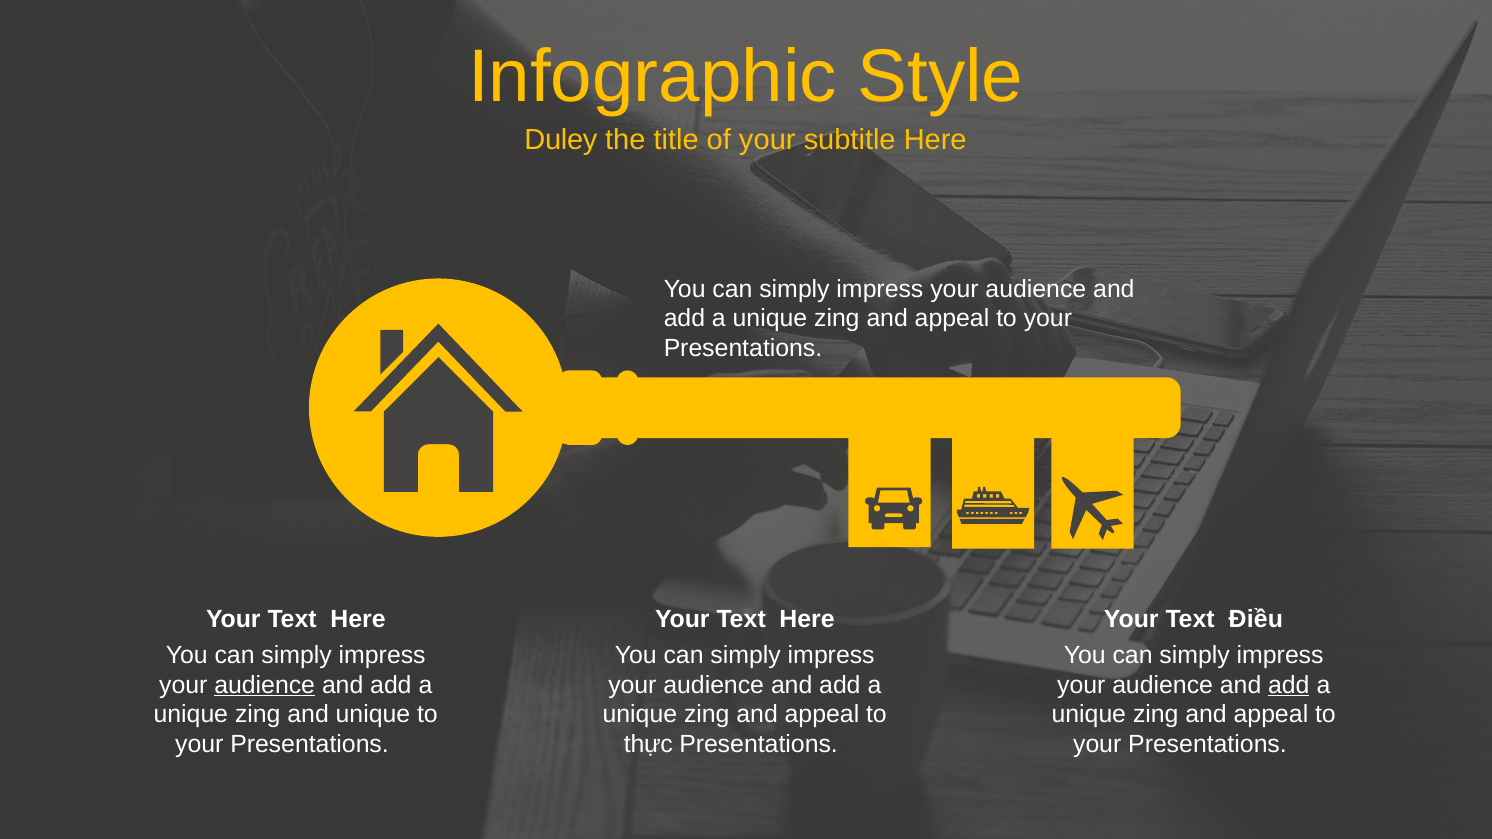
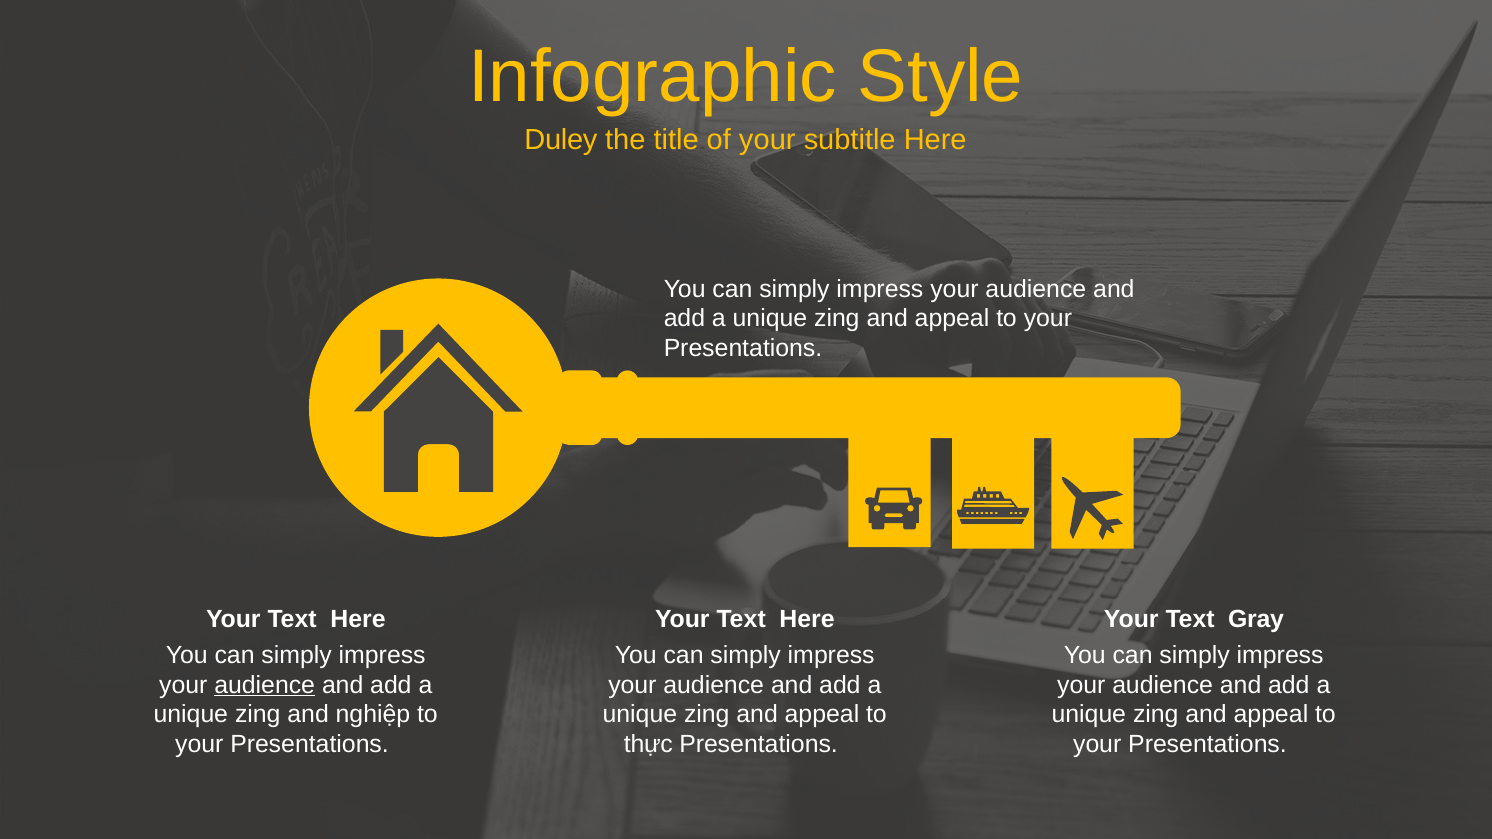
Điều: Điều -> Gray (1256, 620)
add underline: present -> none (1289, 685)
and unique: unique -> nghiệp (373, 715)
